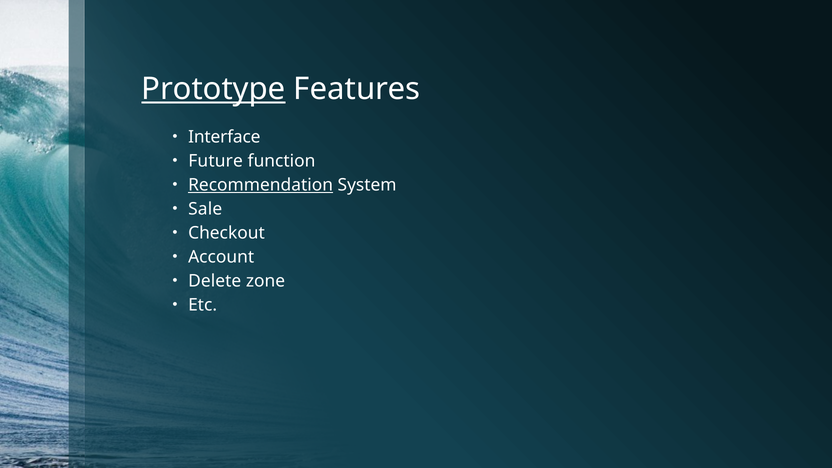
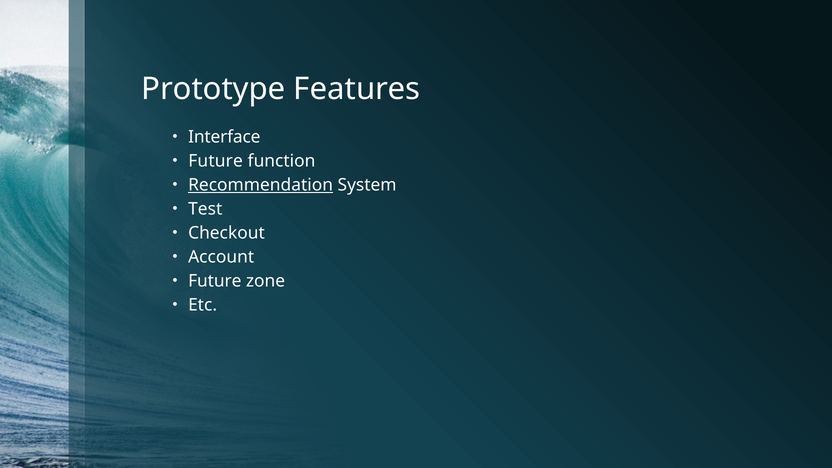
Prototype underline: present -> none (213, 89)
Sale: Sale -> Test (205, 209)
Delete: Delete -> Future (215, 281)
